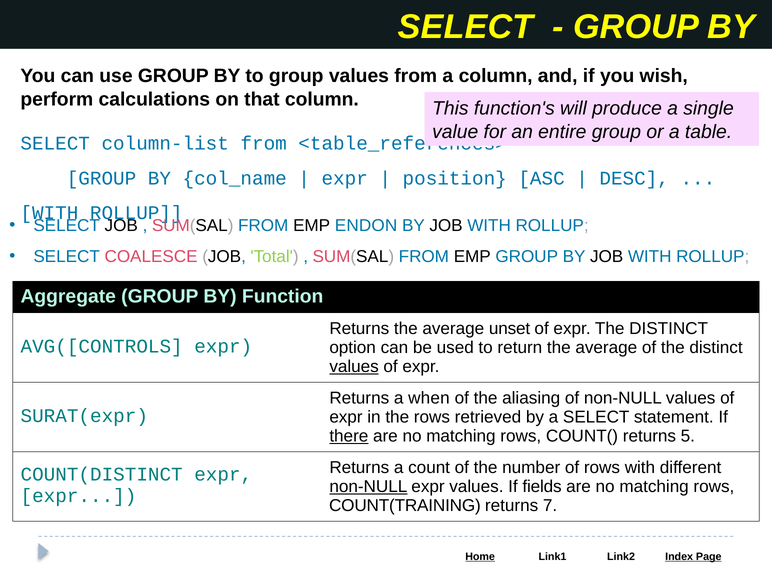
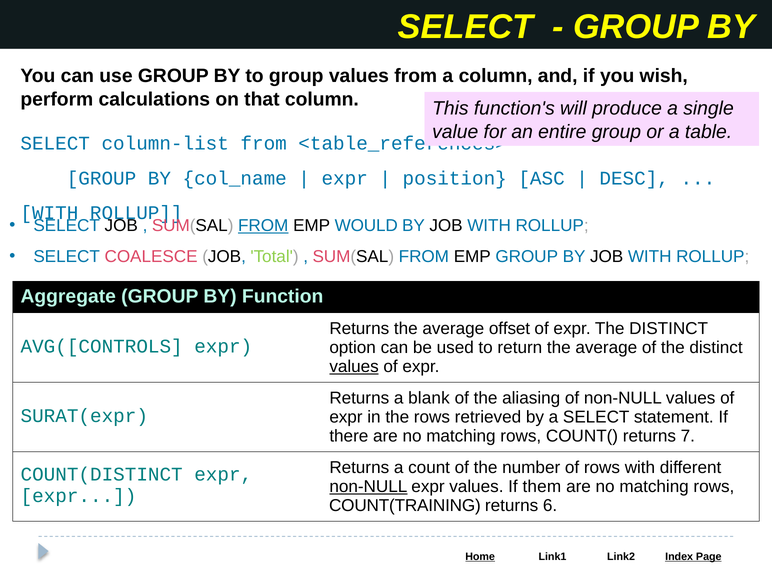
FROM underline: none -> present (263, 226)
ENDON: ENDON -> WOULD (366, 226)
unset: unset -> offset (510, 329)
when: when -> blank (429, 398)
there underline: present -> none (349, 436)
5: 5 -> 7 (688, 436)
fields: fields -> them (542, 487)
7: 7 -> 6 (550, 506)
